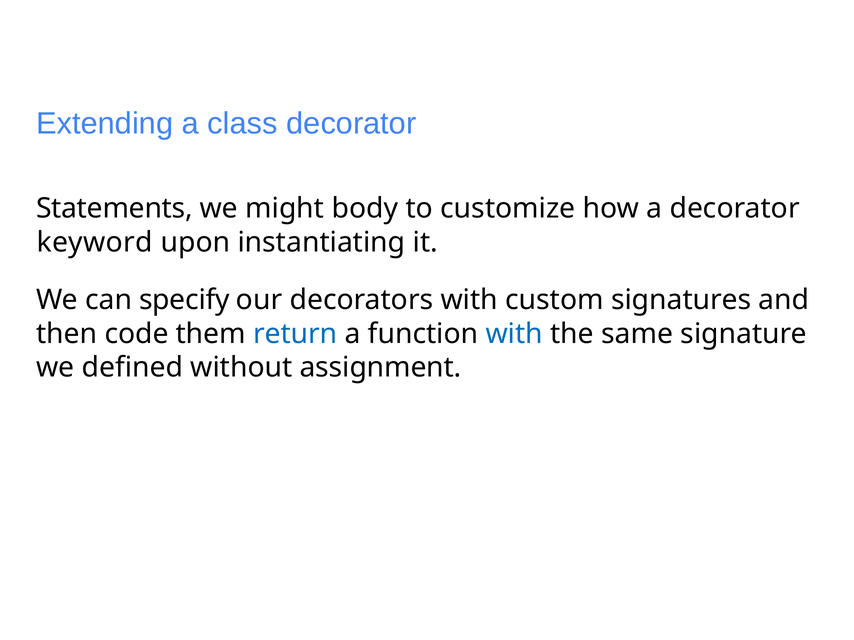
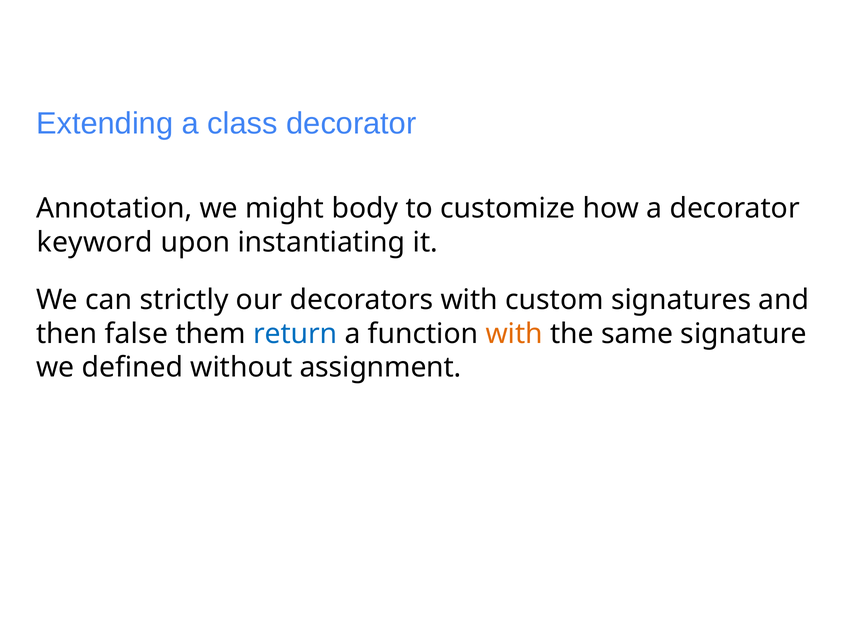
Statements: Statements -> Annotation (114, 209)
specify: specify -> strictly (184, 300)
code: code -> false (136, 334)
with colour: blue -> orange (514, 334)
